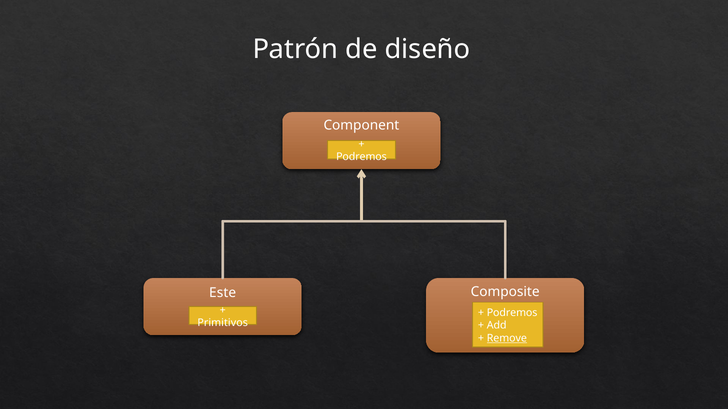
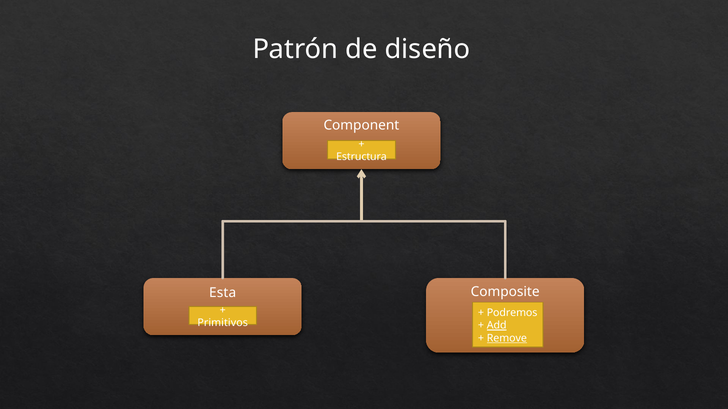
Podremos: Podremos -> Estructura (361, 157)
Este: Este -> Esta (223, 293)
Add underline: none -> present (497, 326)
